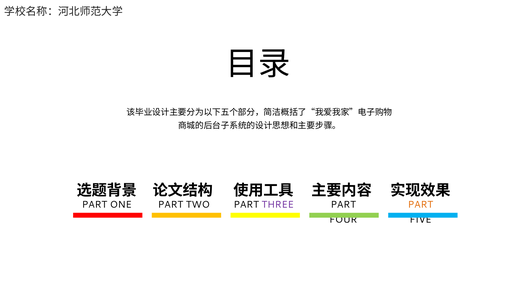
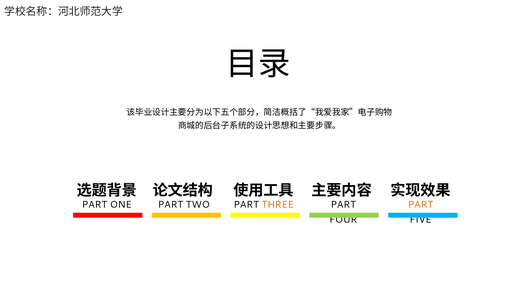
THREE colour: purple -> orange (278, 205)
